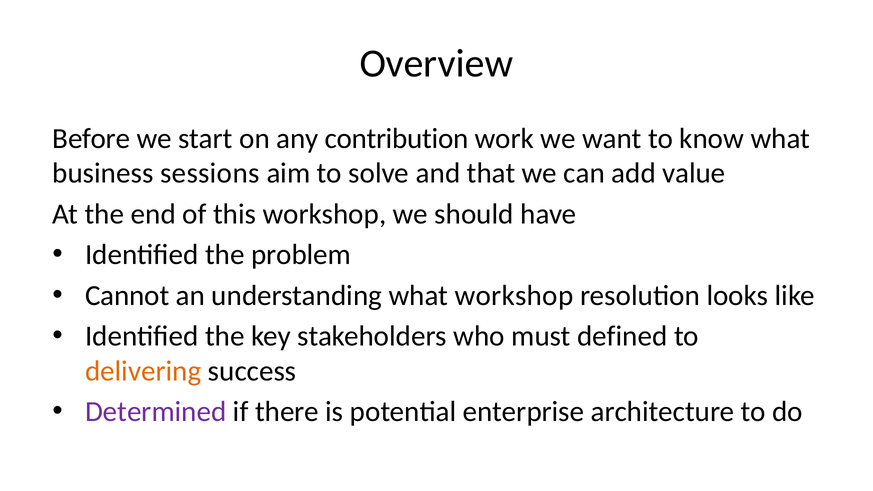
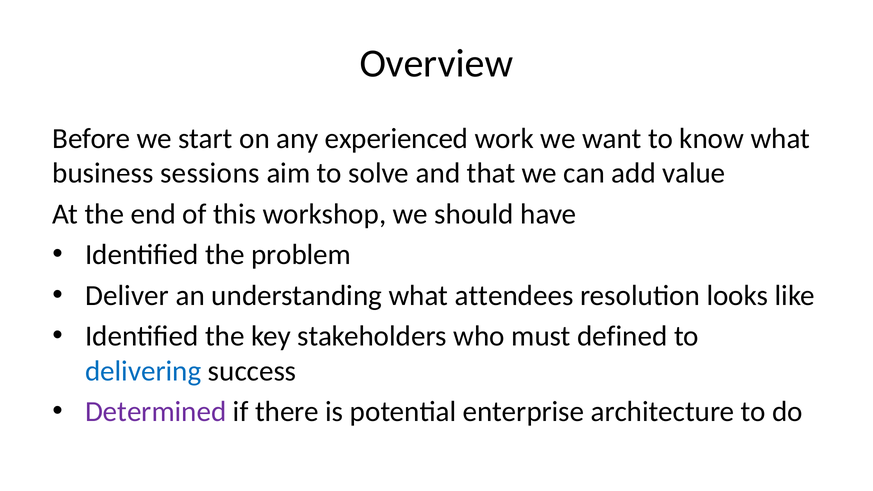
contribution: contribution -> experienced (396, 138)
Cannot: Cannot -> Deliver (127, 296)
what workshop: workshop -> attendees (514, 296)
delivering colour: orange -> blue (143, 371)
